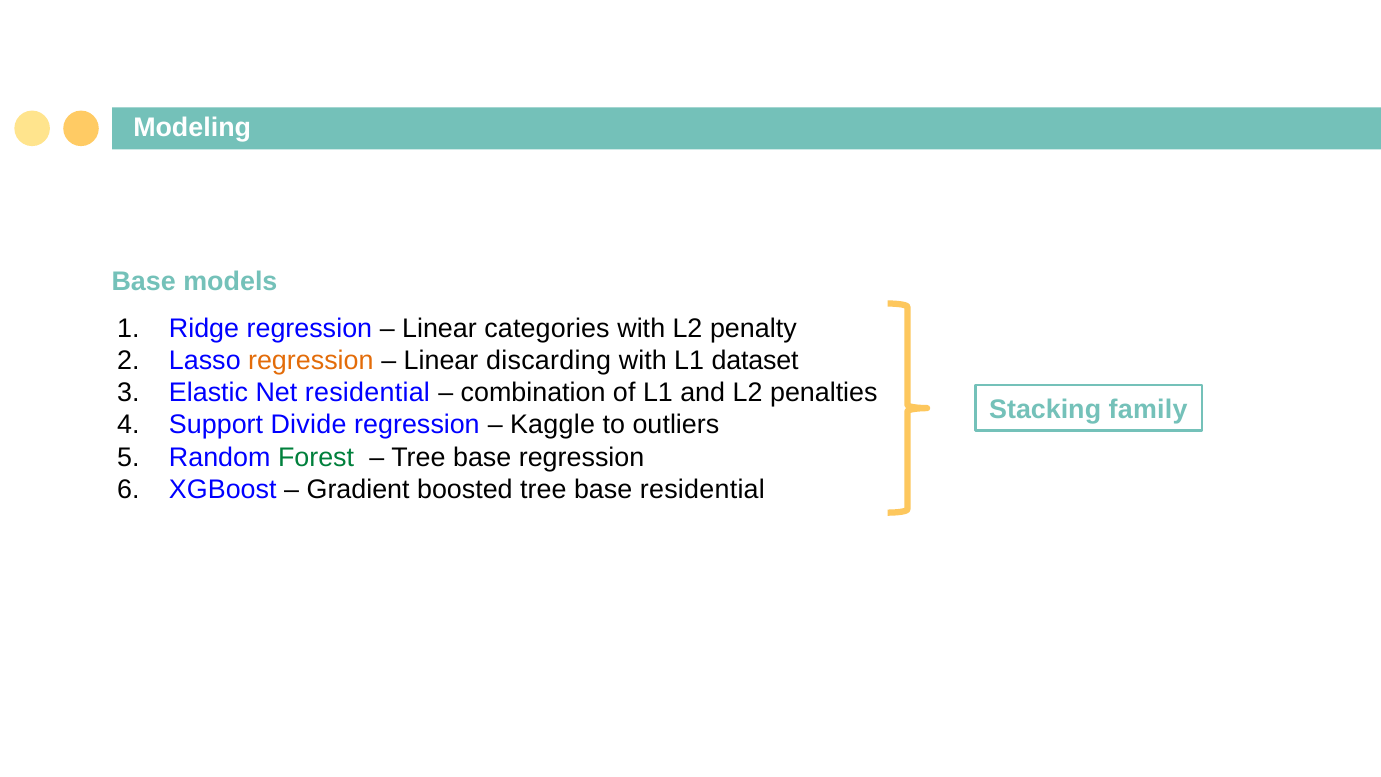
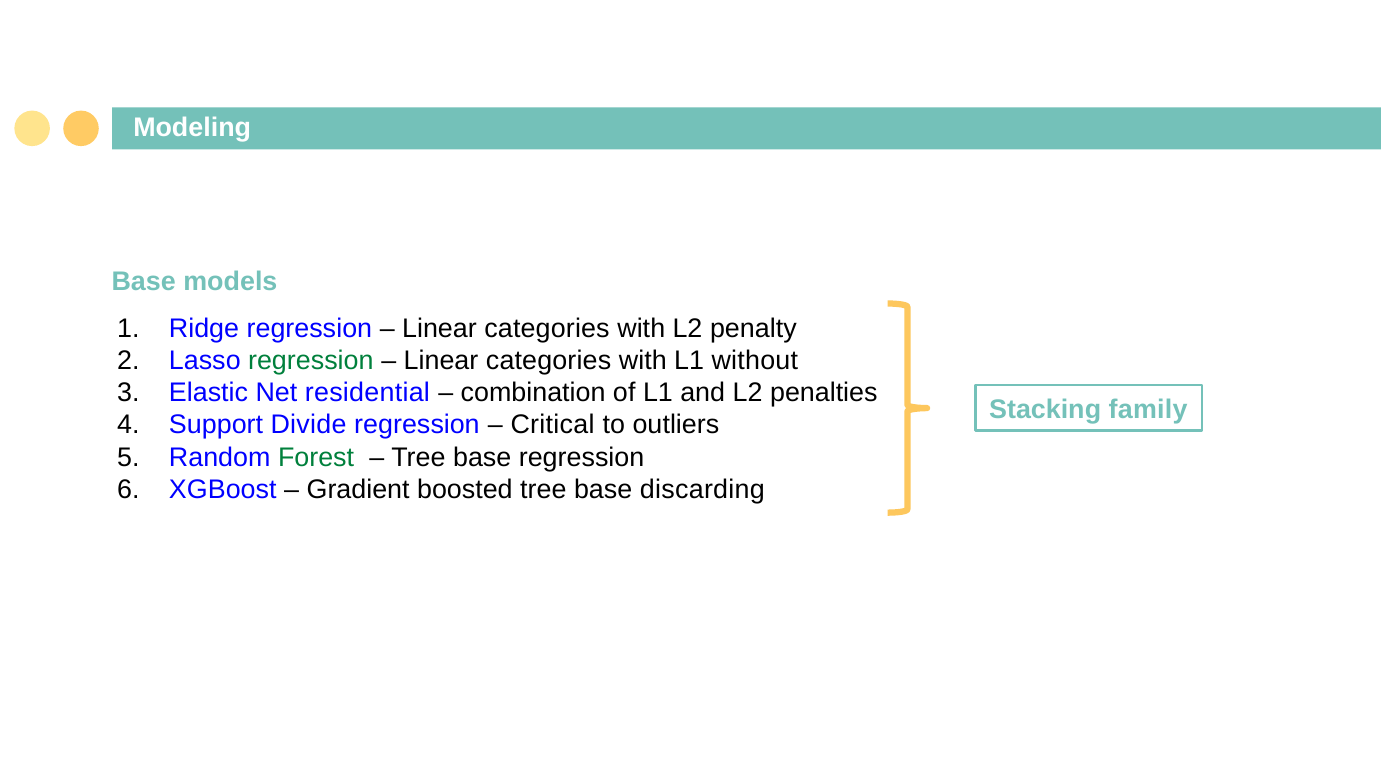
regression colour: orange -> green (311, 360)
discarding: discarding -> categories (549, 360)
dataset: dataset -> without (755, 360)
Kaggle: Kaggle -> Critical (553, 425)
base residential: residential -> discarding (702, 489)
